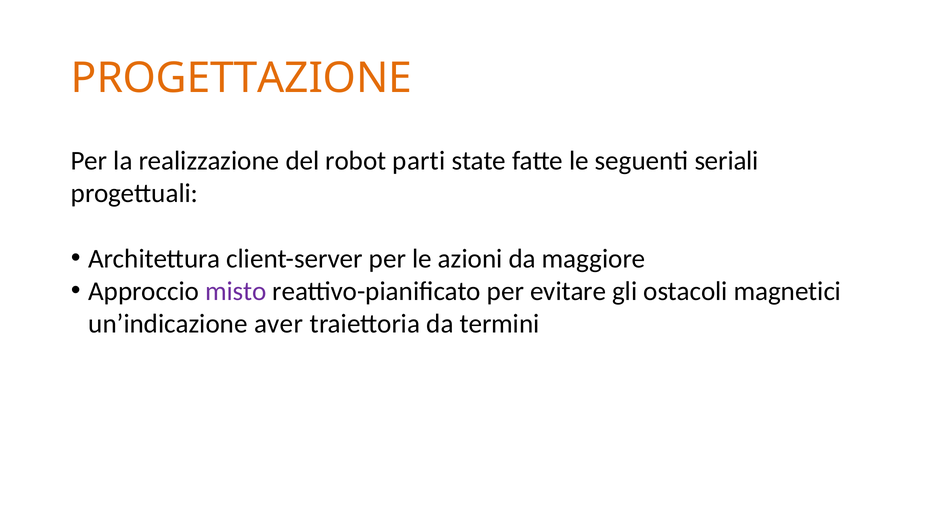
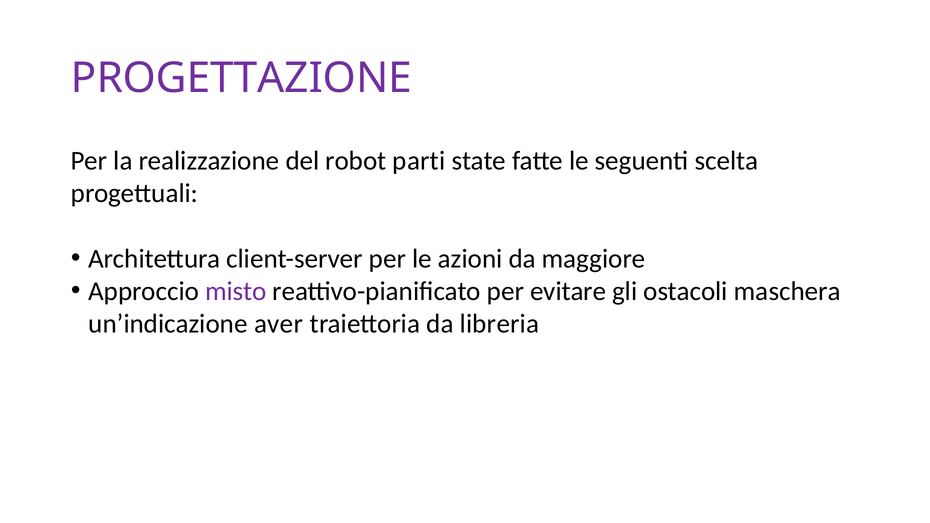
PROGETTAZIONE colour: orange -> purple (241, 78)
seriali: seriali -> scelta (727, 161)
magnetici: magnetici -> maschera (787, 291)
termini: termini -> libreria (499, 324)
